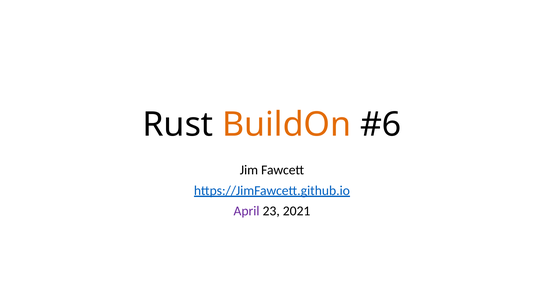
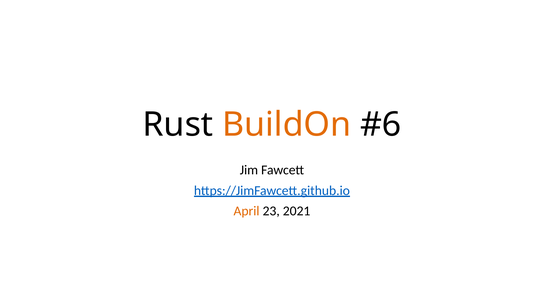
April colour: purple -> orange (247, 211)
